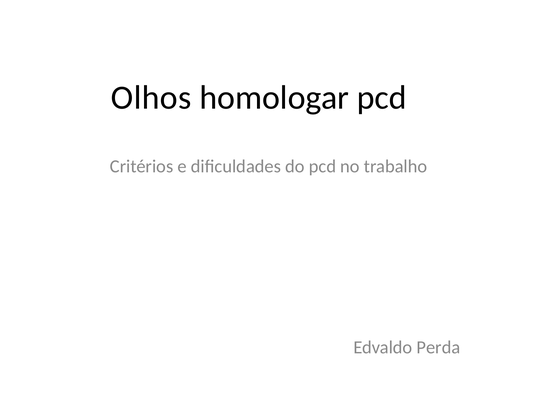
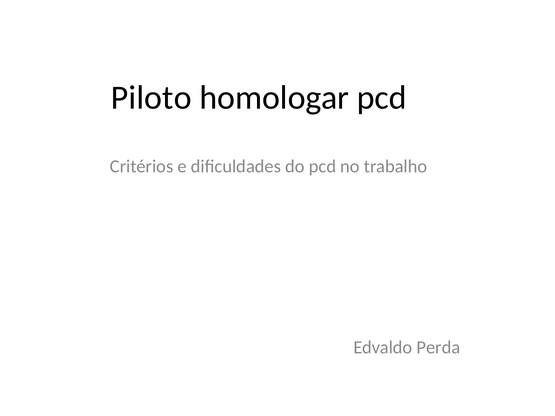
Olhos: Olhos -> Piloto (151, 98)
